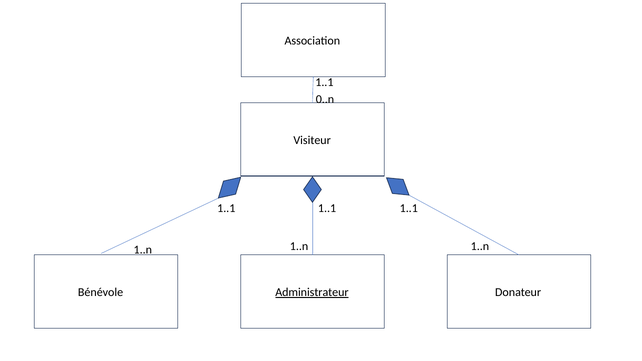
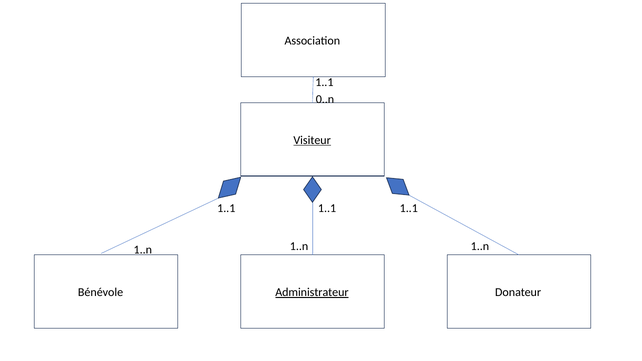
Visiteur underline: none -> present (312, 140)
